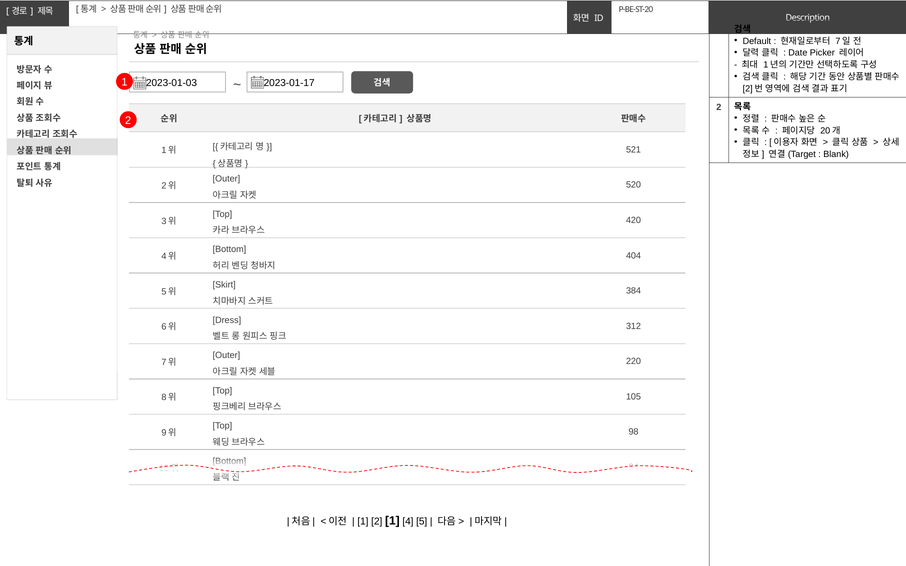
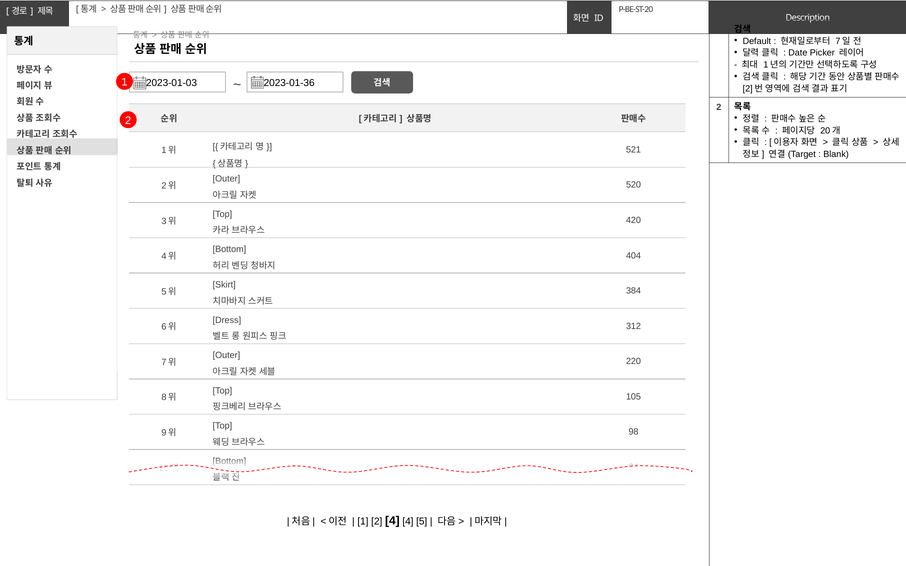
2023-01-17: 2023-01-17 -> 2023-01-36 (289, 83)
2 1: 1 -> 4 (392, 521)
